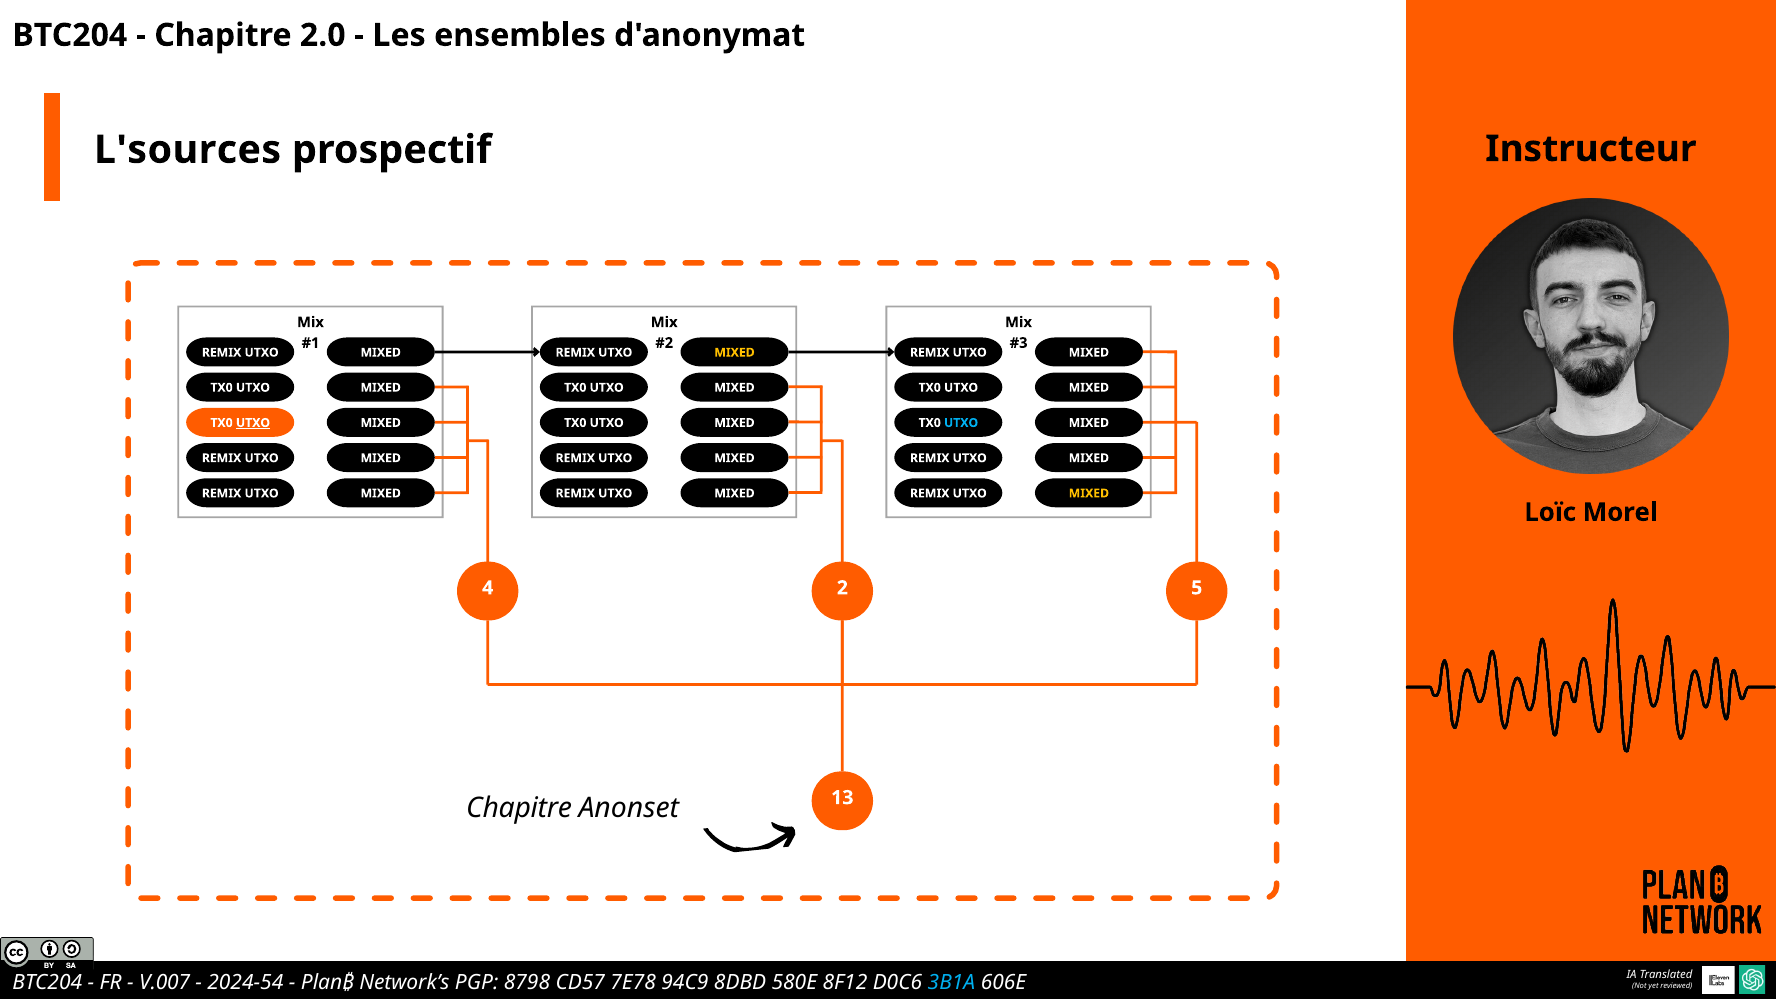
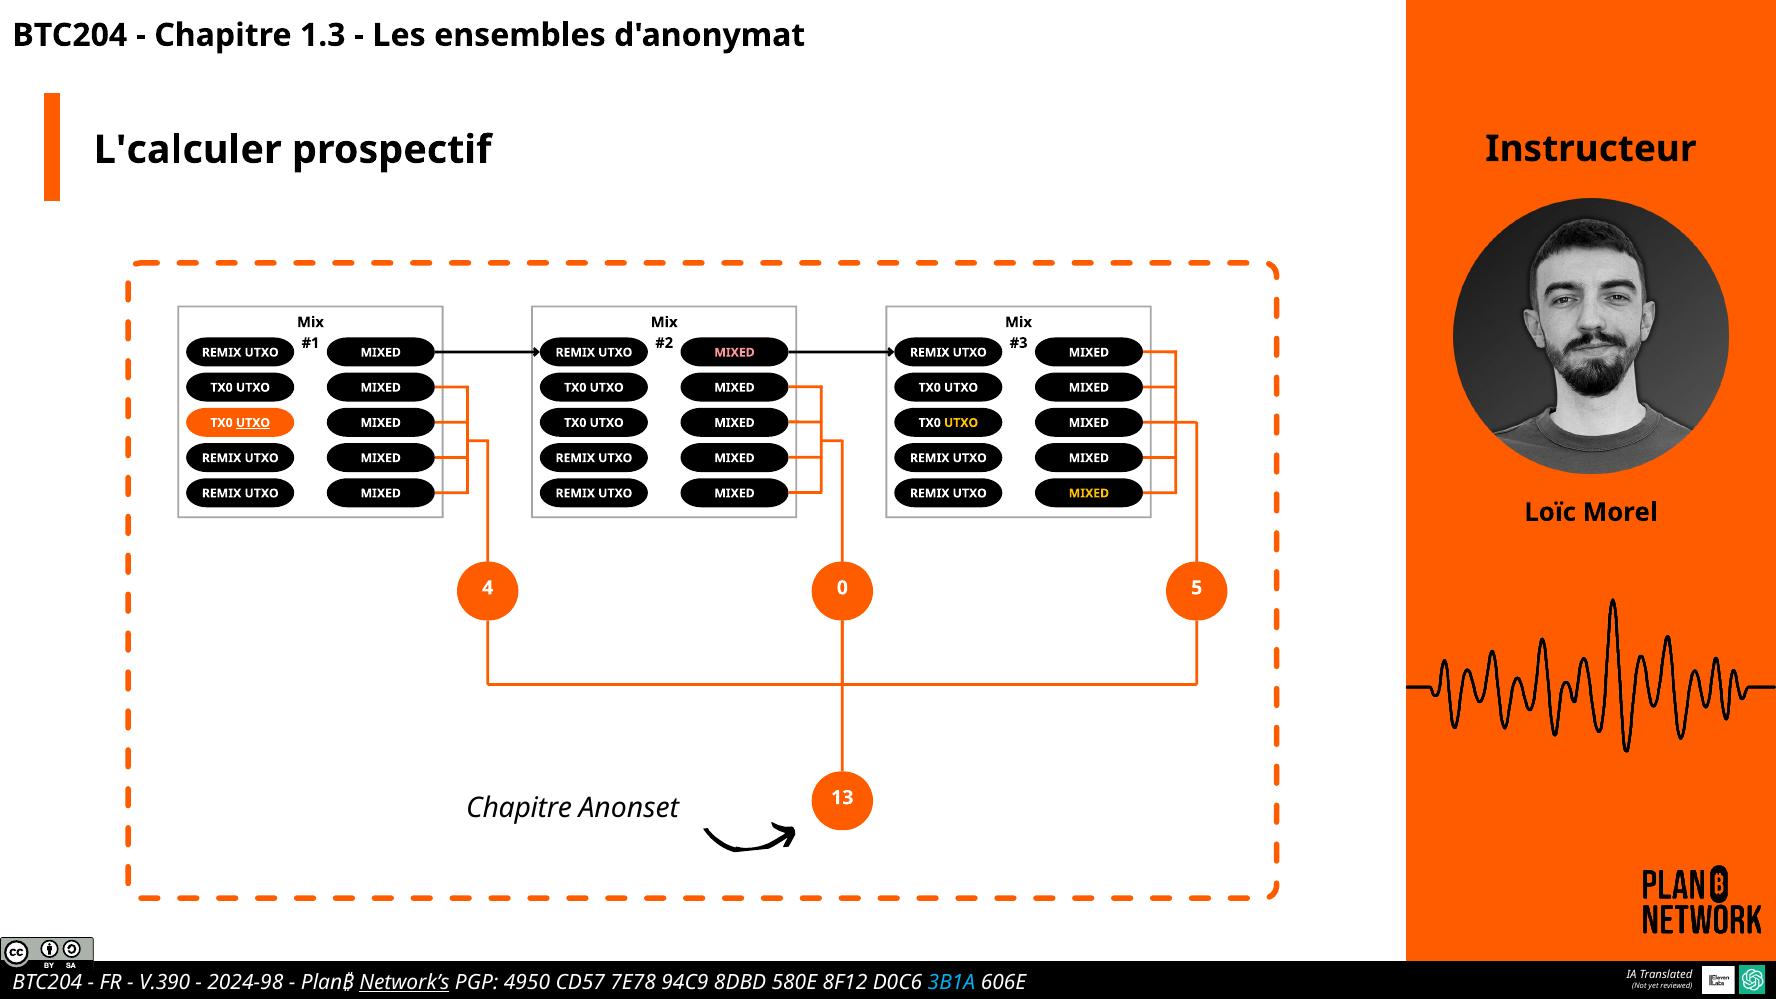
2.0: 2.0 -> 1.3 (323, 35)
L'sources: L'sources -> L'calculer (188, 150)
MIXED colour: yellow -> pink (735, 352)
UTXO colour: light blue -> yellow (961, 423)
2: 2 -> 0 (842, 588)
V.007: V.007 -> V.390 (165, 982)
2024-54: 2024-54 -> 2024-98 (245, 982)
Network’s underline: none -> present (404, 982)
8798: 8798 -> 4950 (527, 982)
